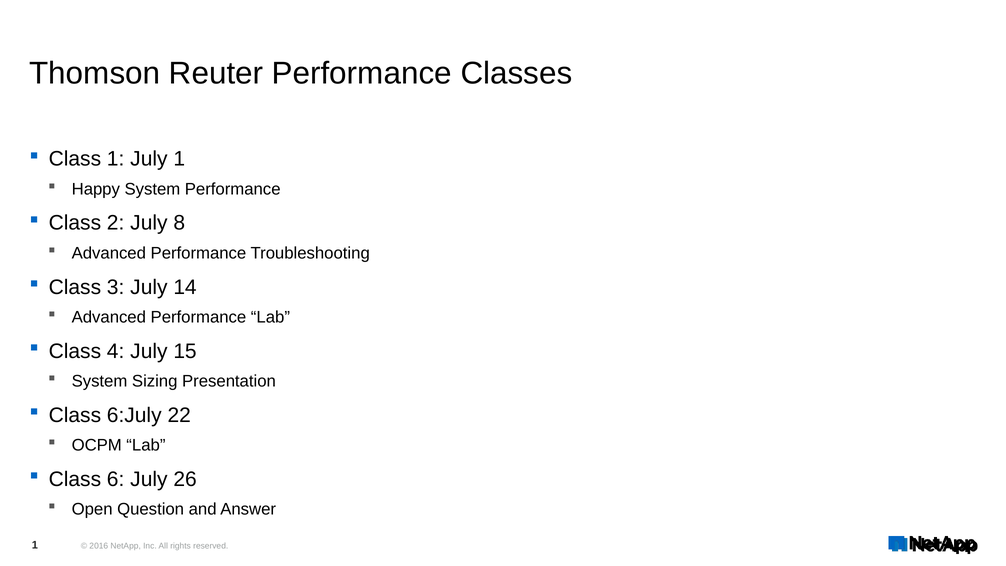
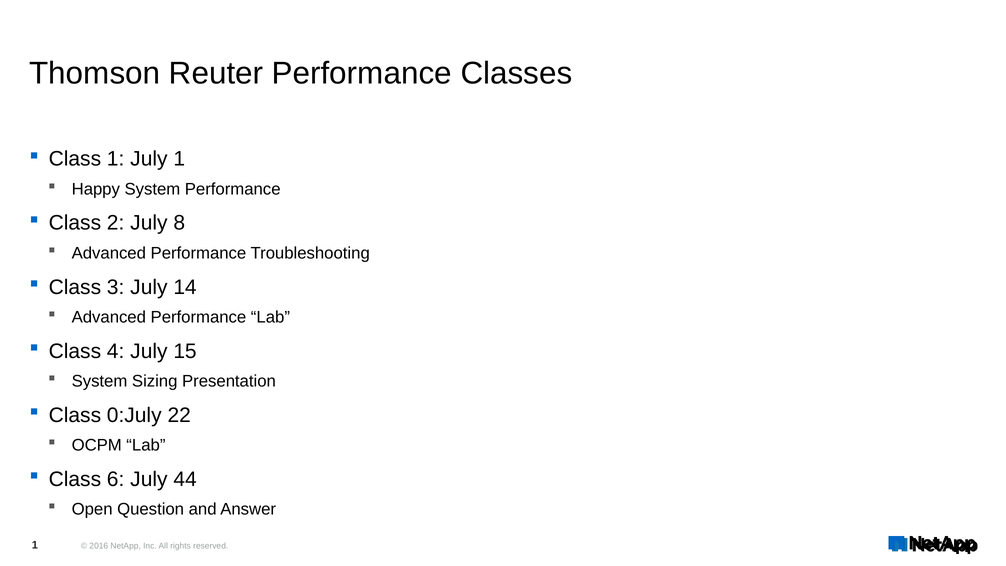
6:July: 6:July -> 0:July (134, 415)
26: 26 -> 44 (185, 479)
